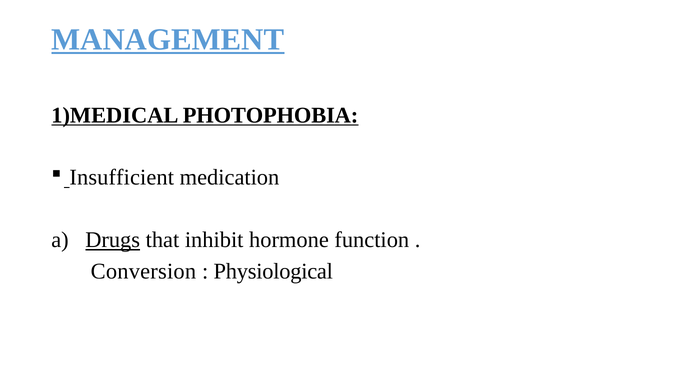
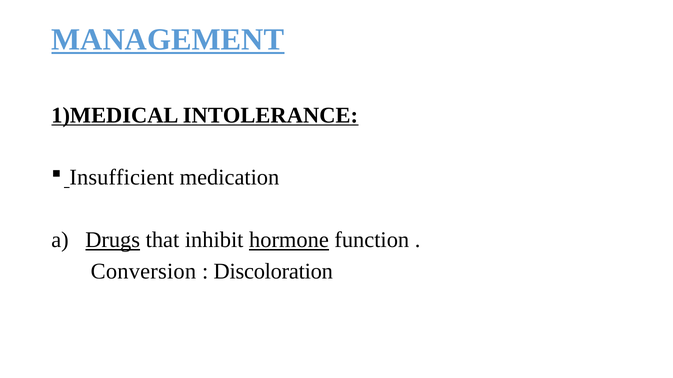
PHOTOPHOBIA: PHOTOPHOBIA -> INTOLERANCE (270, 115)
hormone underline: none -> present (289, 240)
Physiological: Physiological -> Discoloration (273, 272)
